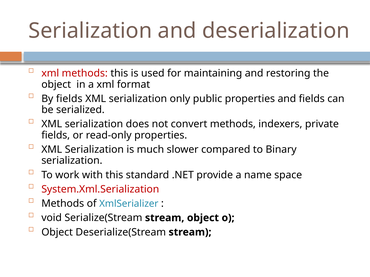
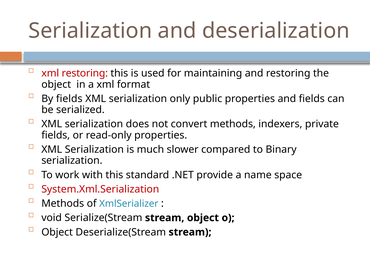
xml methods: methods -> restoring (85, 73)
